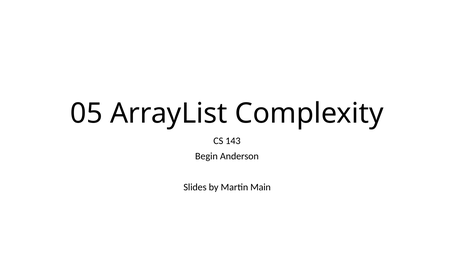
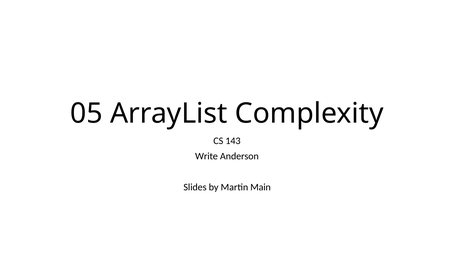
Begin: Begin -> Write (206, 157)
